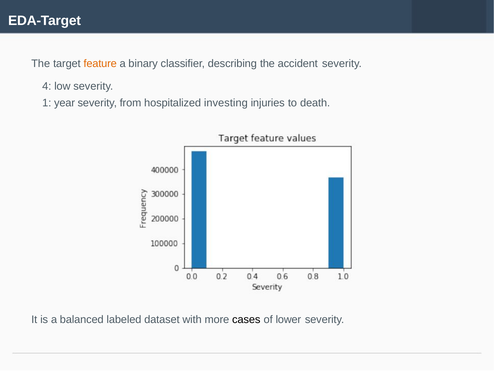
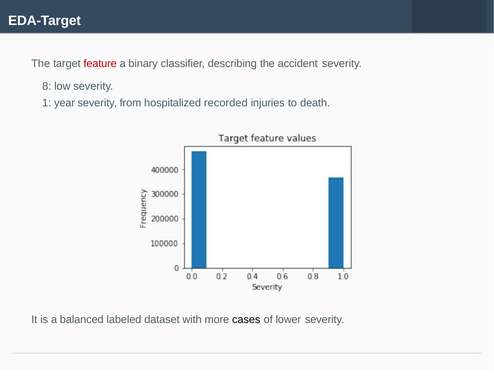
feature colour: orange -> red (100, 63)
4: 4 -> 8 (47, 86)
investing: investing -> recorded (226, 103)
